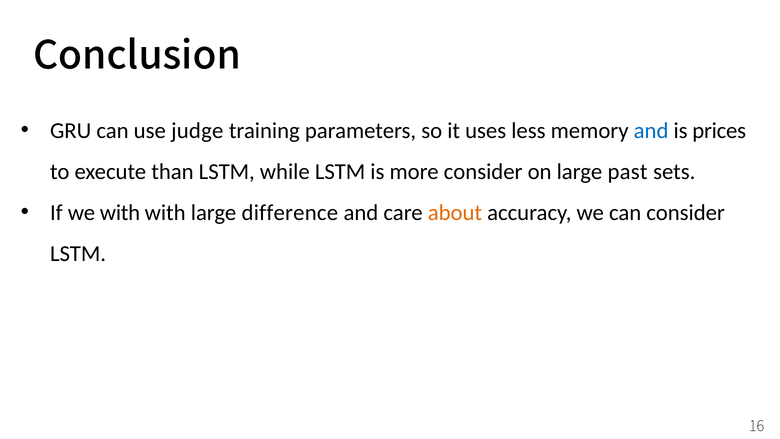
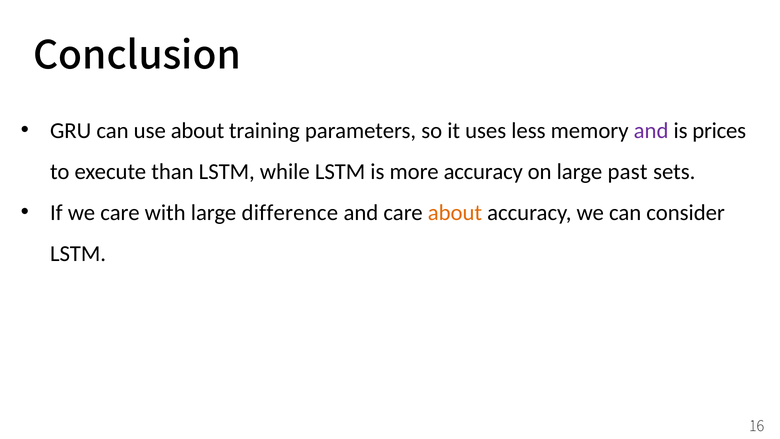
use judge: judge -> about (198, 131)
and colour: blue -> purple (651, 131)
more consider: consider -> accuracy (483, 171)
we with: with -> care (120, 212)
